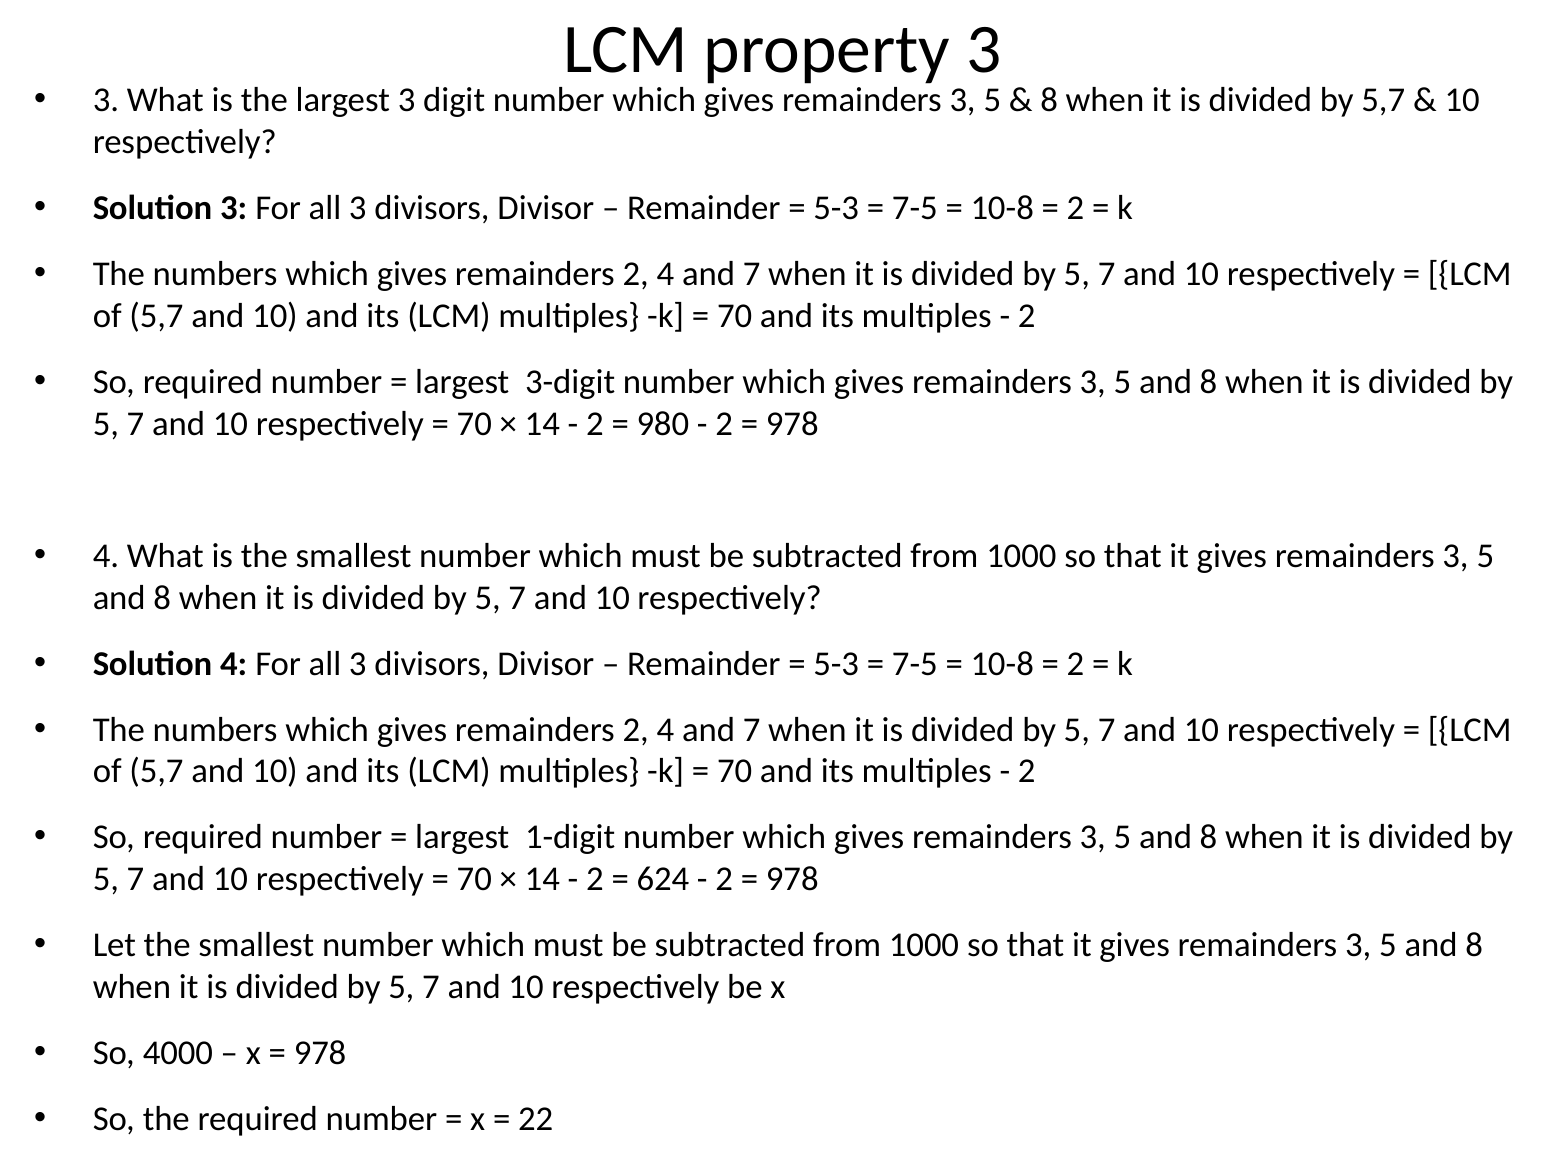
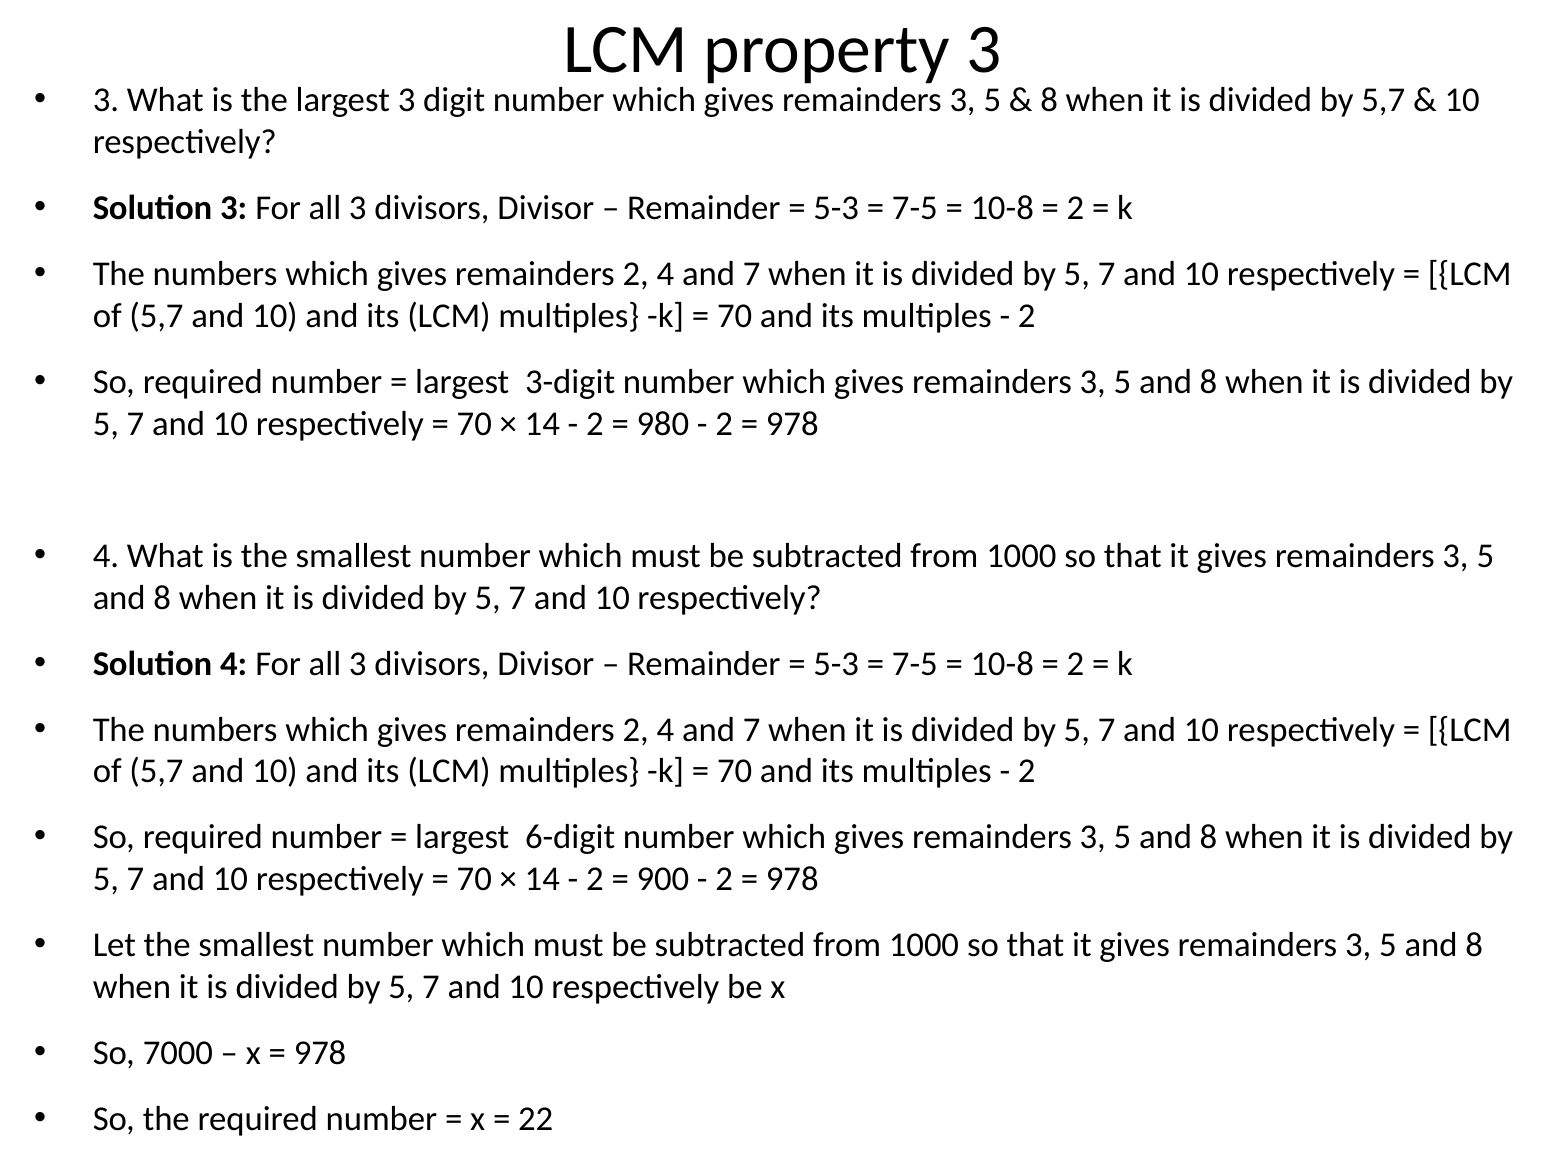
1-digit: 1-digit -> 6-digit (570, 837)
624: 624 -> 900 (663, 879)
4000: 4000 -> 7000 (178, 1053)
